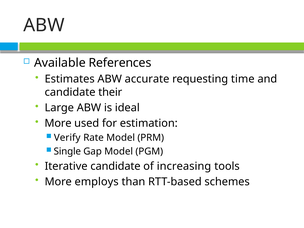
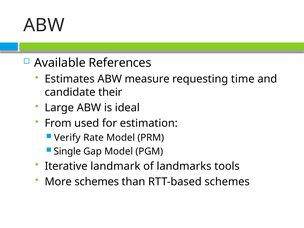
accurate: accurate -> measure (147, 79)
More: More -> From (58, 123)
Iterative candidate: candidate -> landmark (115, 166)
increasing: increasing -> landmarks (184, 166)
More employs: employs -> schemes (97, 182)
